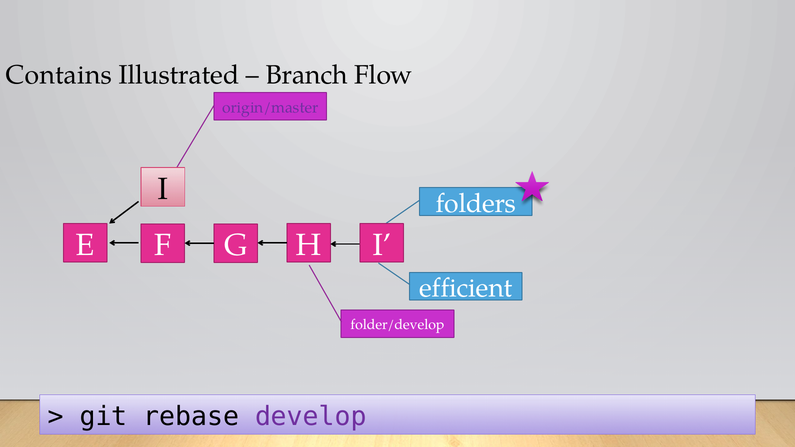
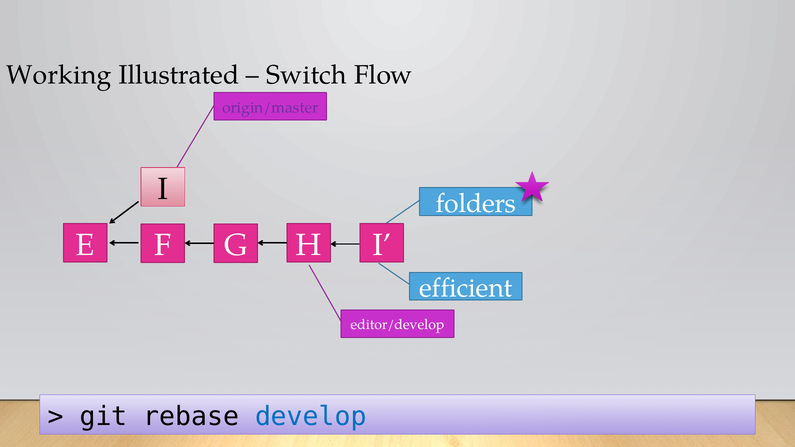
Contains: Contains -> Working (59, 75)
Branch: Branch -> Switch (307, 75)
folder/develop: folder/develop -> editor/develop (397, 325)
develop colour: purple -> blue (311, 416)
